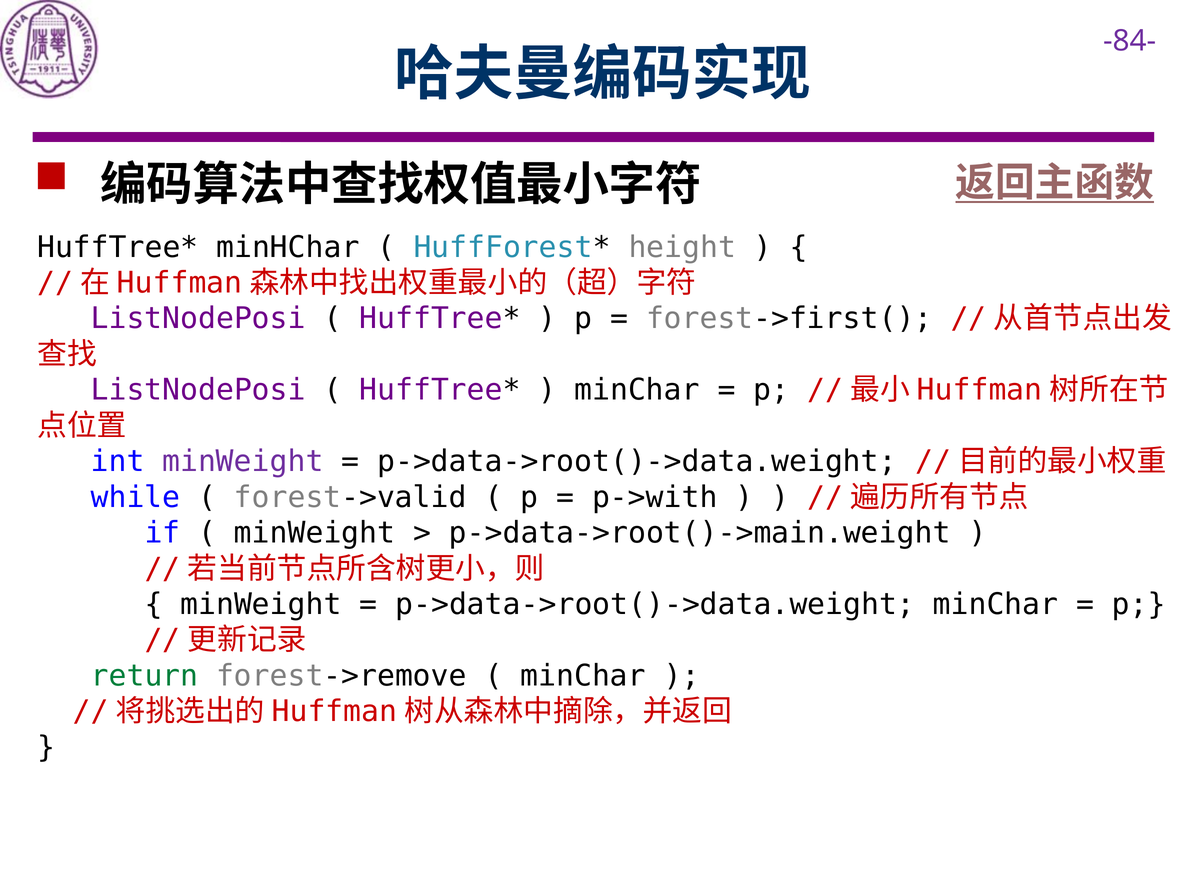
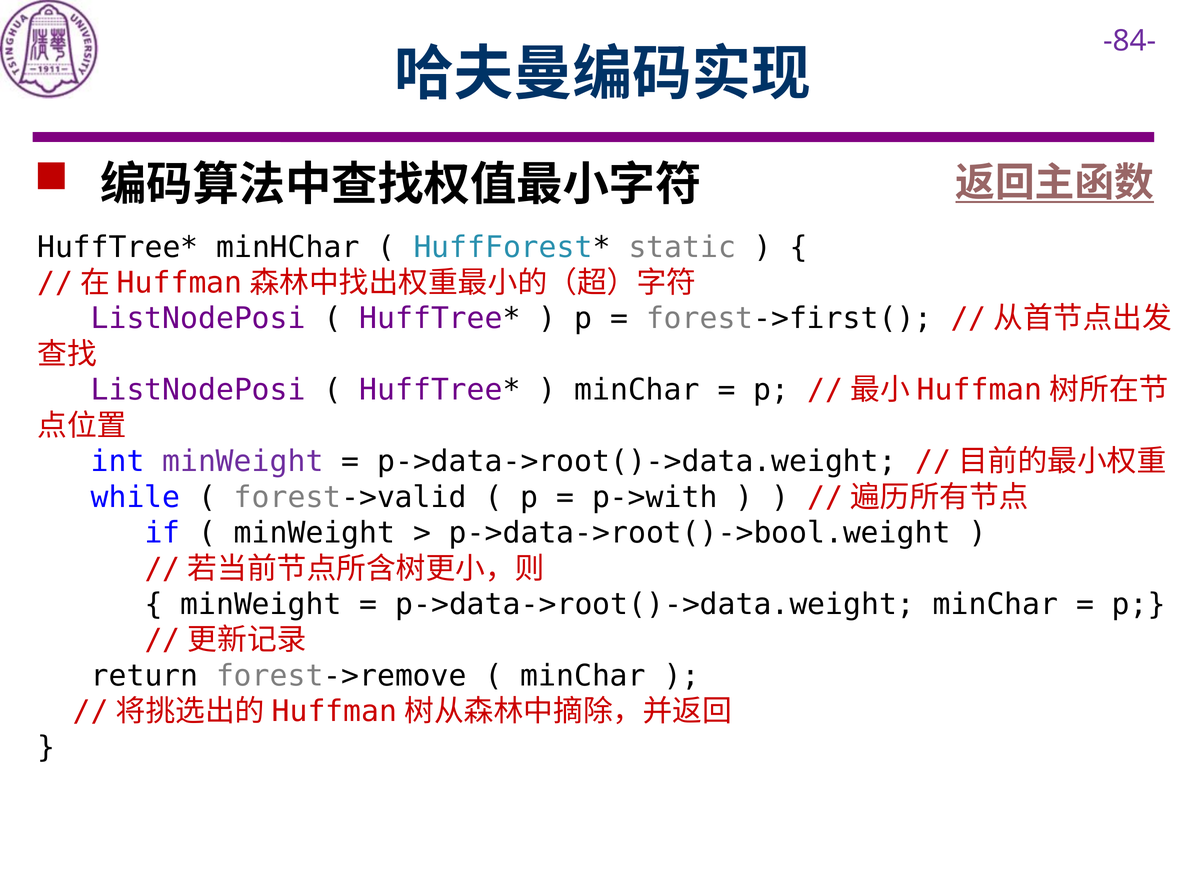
height: height -> static (682, 247)
p->data->root()->main.weight: p->data->root()->main.weight -> p->data->root()->bool.weight (700, 533)
return colour: green -> black (145, 676)
